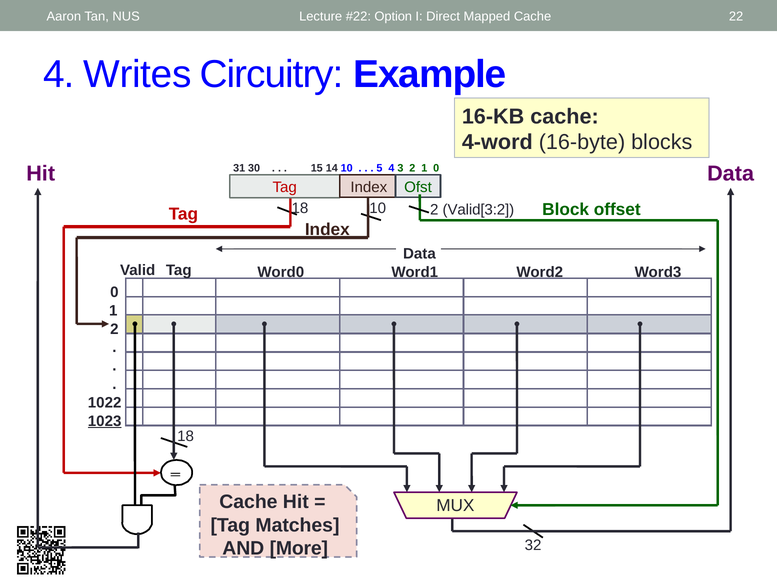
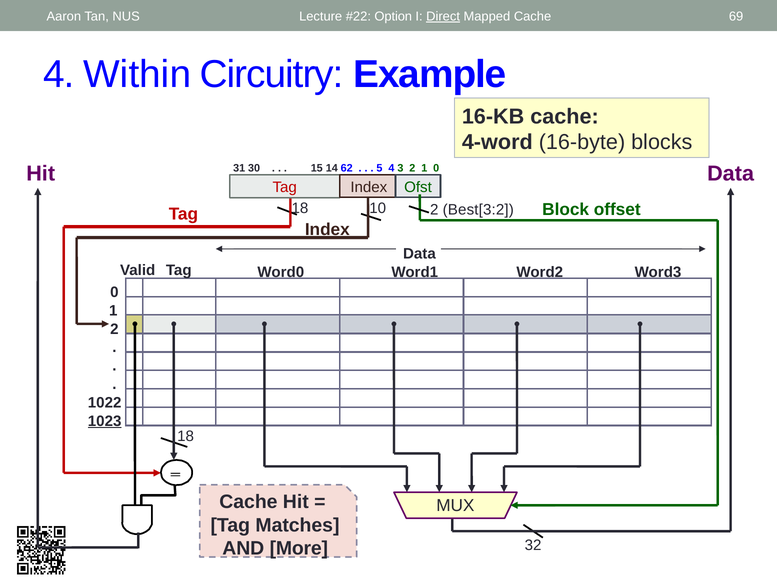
Direct underline: none -> present (443, 16)
22: 22 -> 69 (736, 16)
Writes: Writes -> Within (137, 75)
14 10: 10 -> 62 (347, 168)
Valid[3:2: Valid[3:2 -> Best[3:2 (478, 210)
